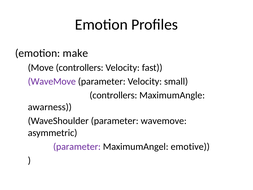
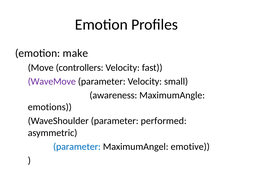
controllers: controllers -> awareness (113, 95)
awarness: awarness -> emotions (50, 107)
parameter wavemove: wavemove -> performed (164, 121)
parameter colour: purple -> blue (77, 146)
